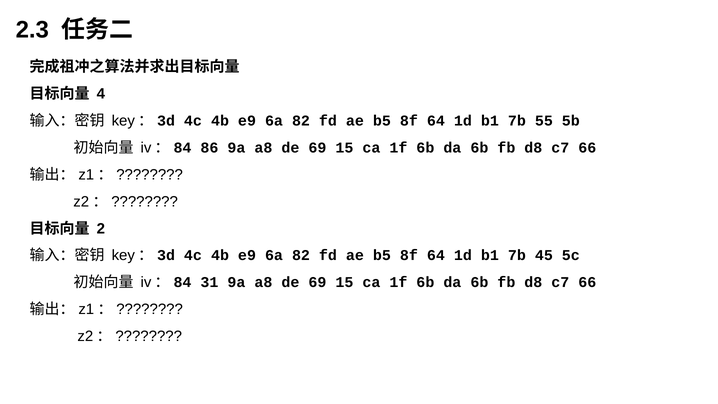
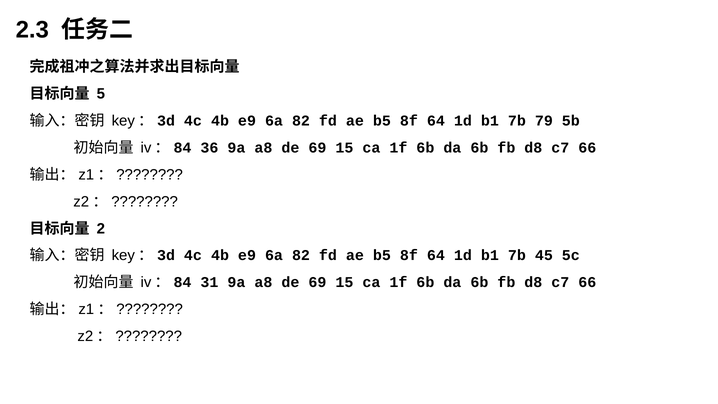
4: 4 -> 5 (101, 94)
55: 55 -> 79 (544, 121)
86: 86 -> 36 (209, 148)
